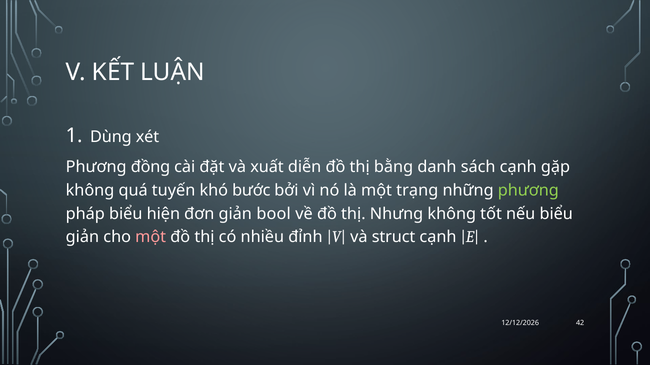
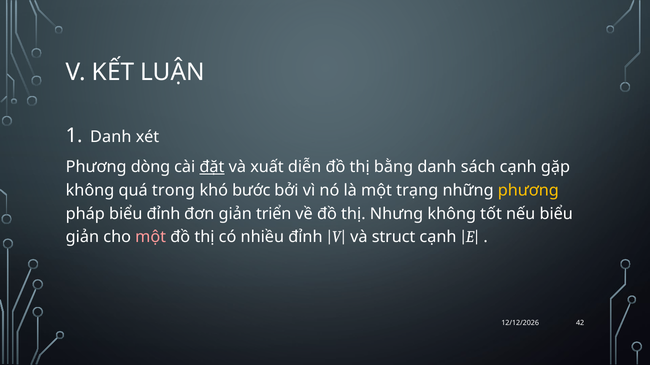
Dùng: Dùng -> Danh (111, 137)
đồng: đồng -> dòng (150, 167)
đặt underline: none -> present (212, 167)
tuyến: tuyến -> trong (174, 191)
phương colour: light green -> yellow (528, 191)
biểu hiện: hiện -> đỉnh (163, 214)
bool: bool -> triển (274, 214)
